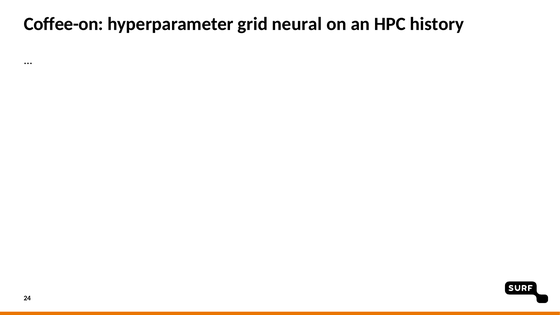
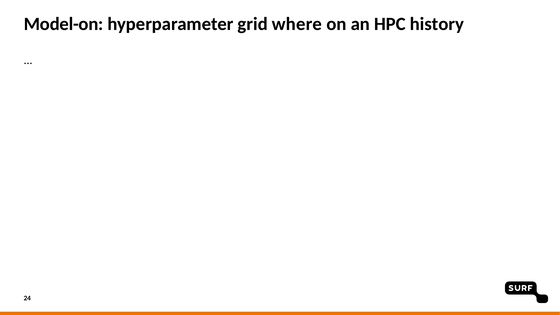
Coffee-on: Coffee-on -> Model-on (64, 24)
neural: neural -> where (297, 24)
